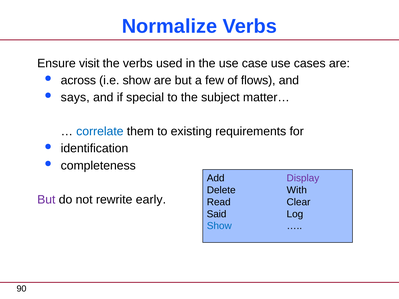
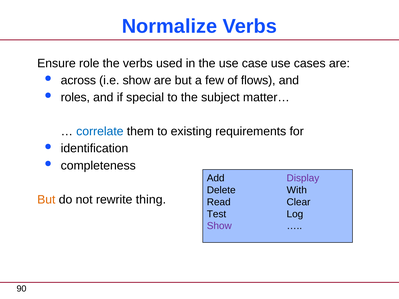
visit: visit -> role (89, 63)
says: says -> roles (75, 97)
But colour: purple -> orange (46, 200)
early: early -> thing (151, 200)
Said: Said -> Test (217, 214)
Show colour: blue -> purple (219, 226)
